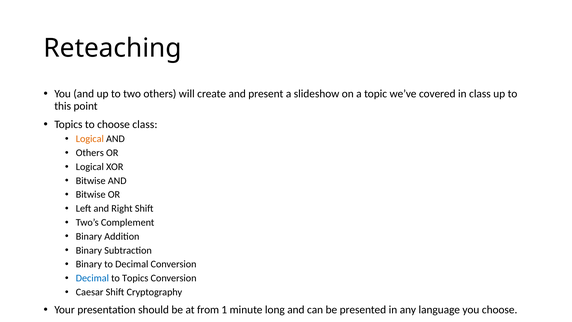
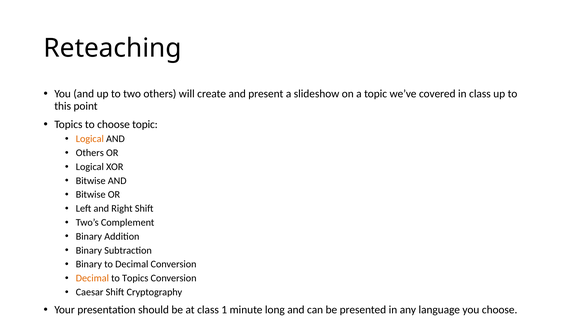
choose class: class -> topic (145, 124)
Decimal colour: blue -> orange (92, 278)
at from: from -> class (208, 309)
